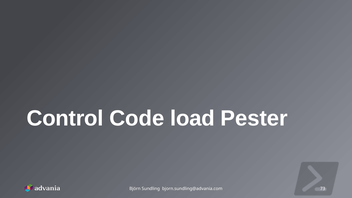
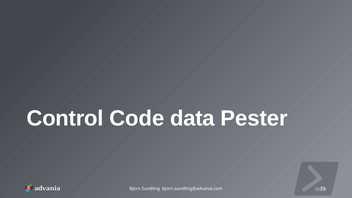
load: load -> data (192, 118)
